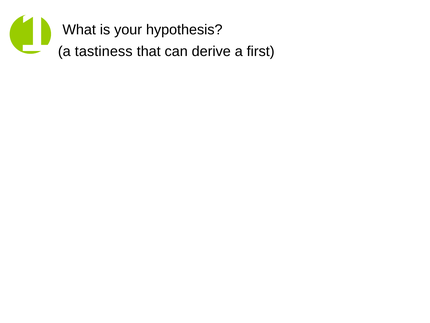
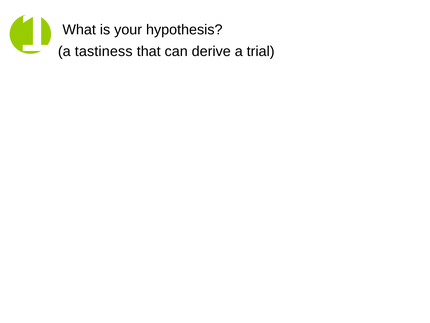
first: first -> trial (261, 51)
